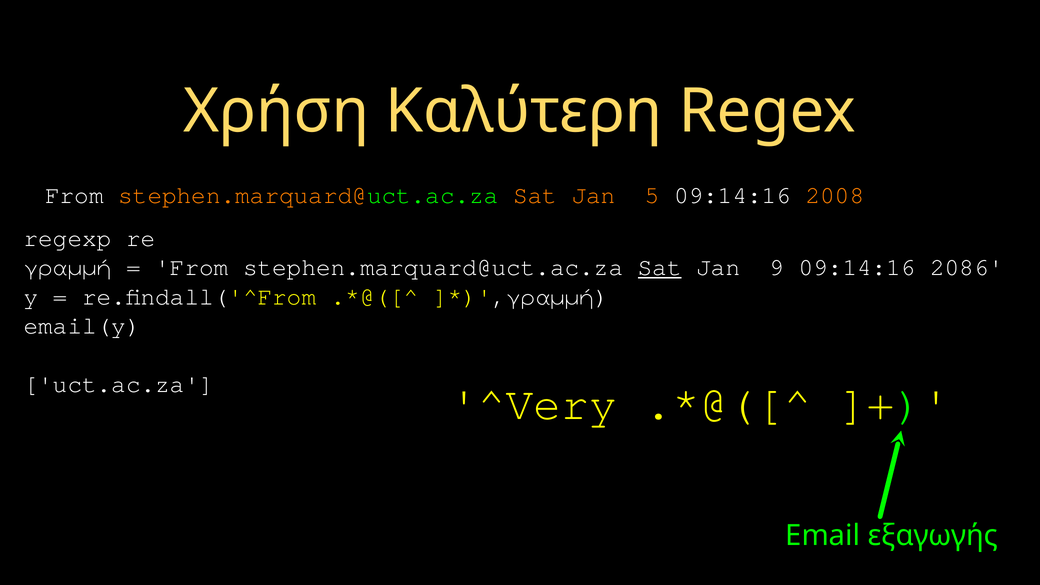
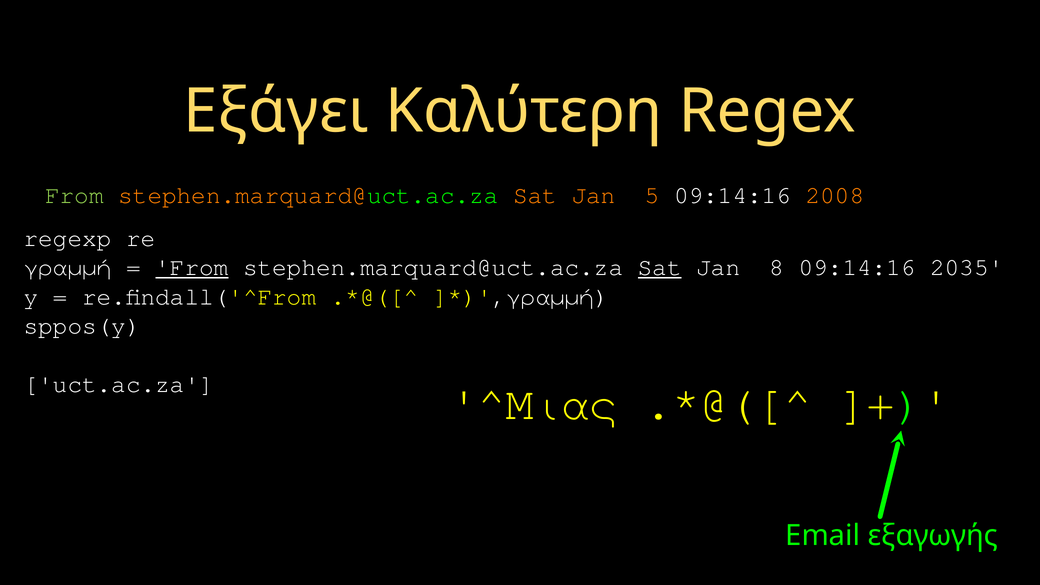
Χρήση: Χρήση -> Εξάγει (276, 112)
From colour: white -> light green (74, 195)
From underline: none -> present (192, 267)
9: 9 -> 8 (777, 267)
2086: 2086 -> 2035 (967, 267)
email(y: email(y -> sppos(y (82, 326)
^Very: ^Very -> ^Μιας (533, 404)
